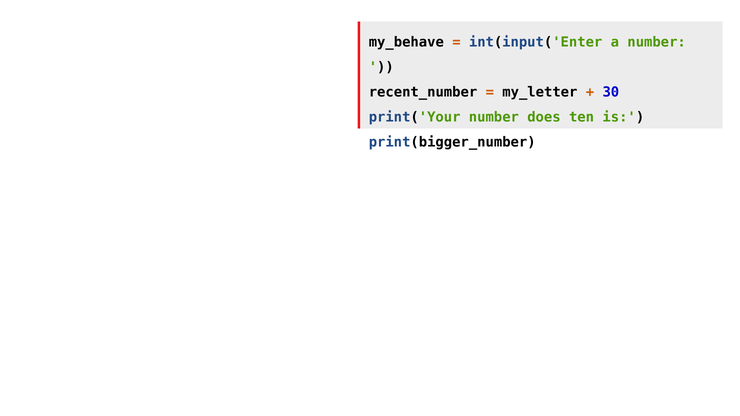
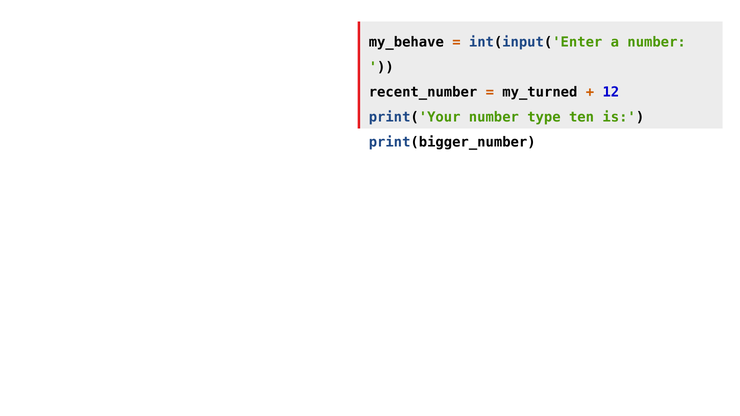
my_letter: my_letter -> my_turned (540, 92)
30: 30 -> 12 (611, 92)
does: does -> type (544, 117)
